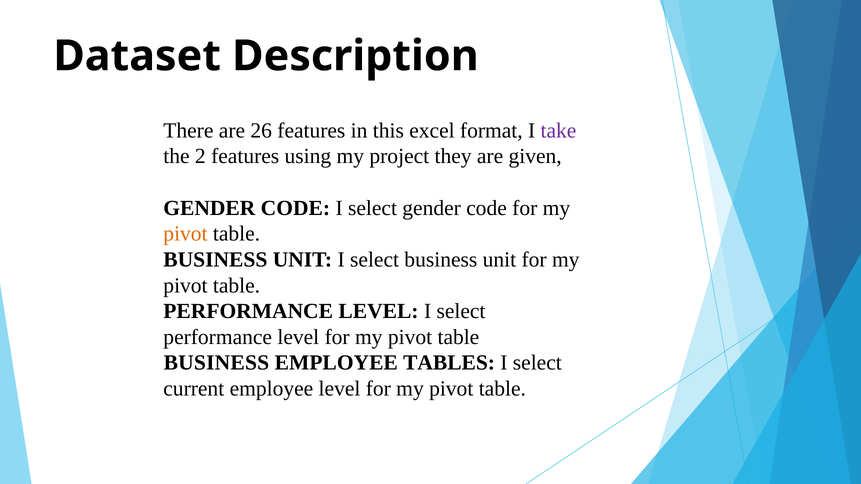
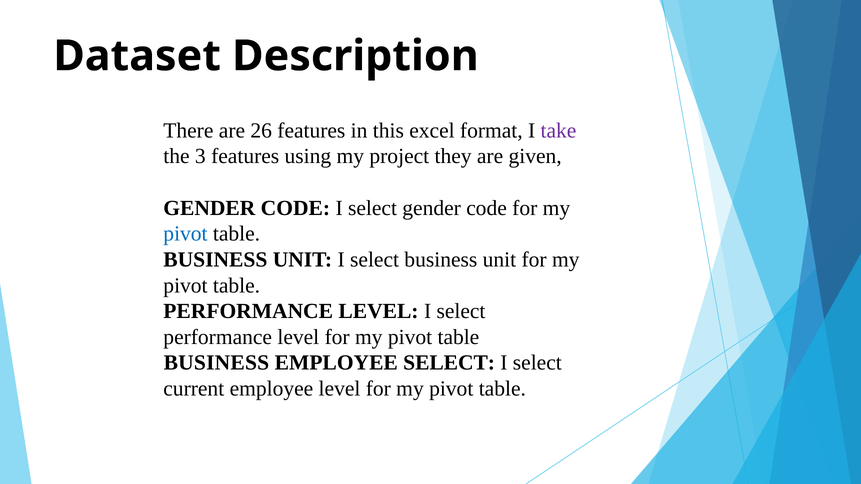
2: 2 -> 3 (200, 156)
pivot colour: orange -> blue (185, 234)
EMPLOYEE TABLES: TABLES -> SELECT (449, 363)
